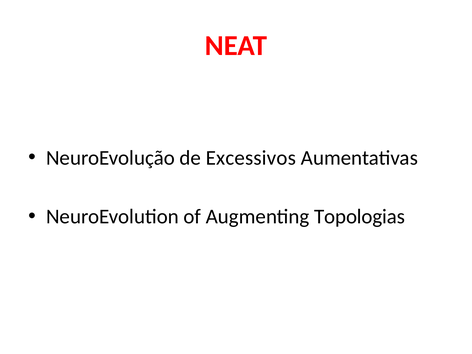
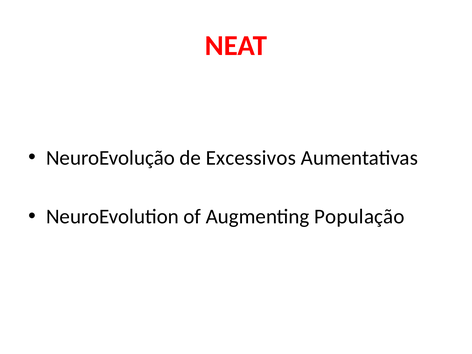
Topologias: Topologias -> População (359, 217)
